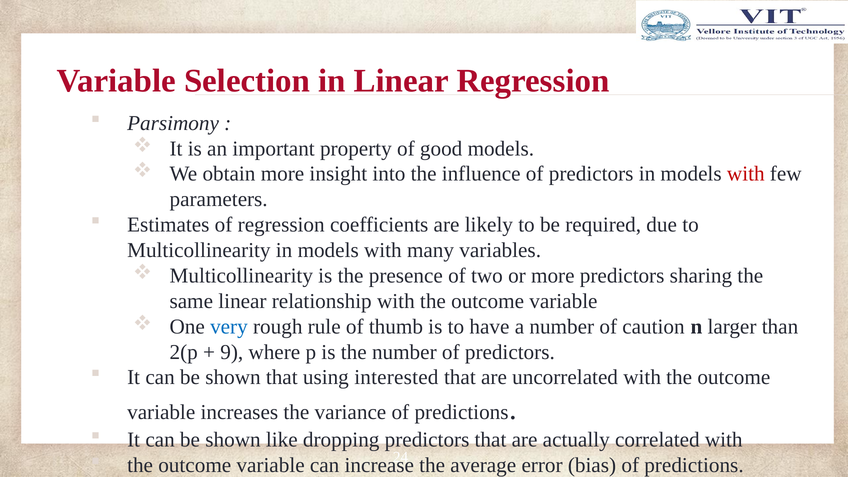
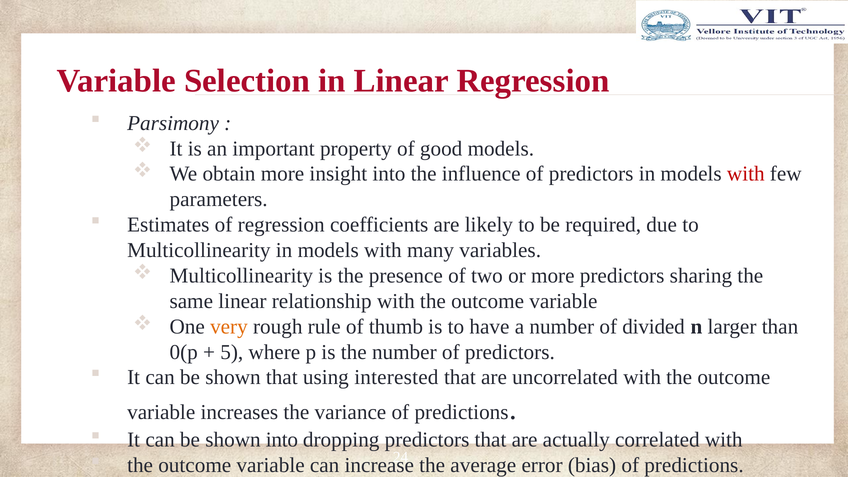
very colour: blue -> orange (229, 327)
caution: caution -> divided (654, 327)
2(p: 2(p -> 0(p (184, 352)
9: 9 -> 5 (232, 352)
shown like: like -> into (282, 440)
